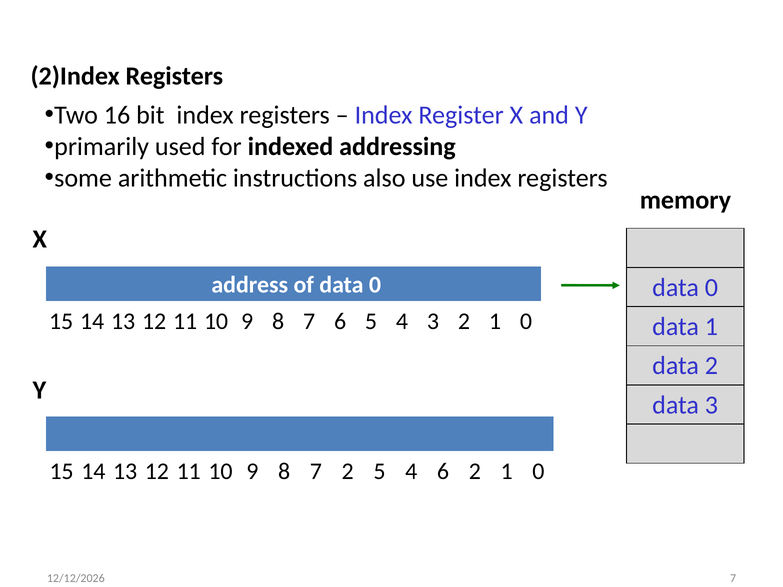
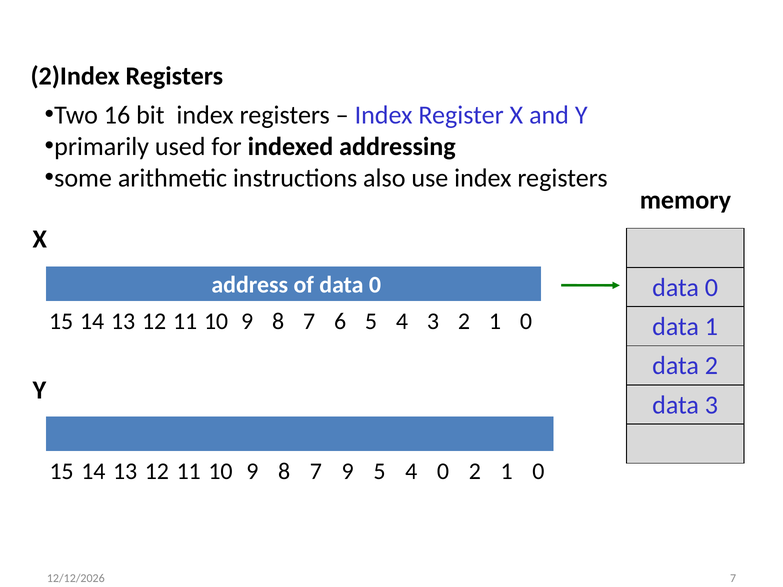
7 2: 2 -> 9 (348, 472)
4 6: 6 -> 0 (443, 472)
